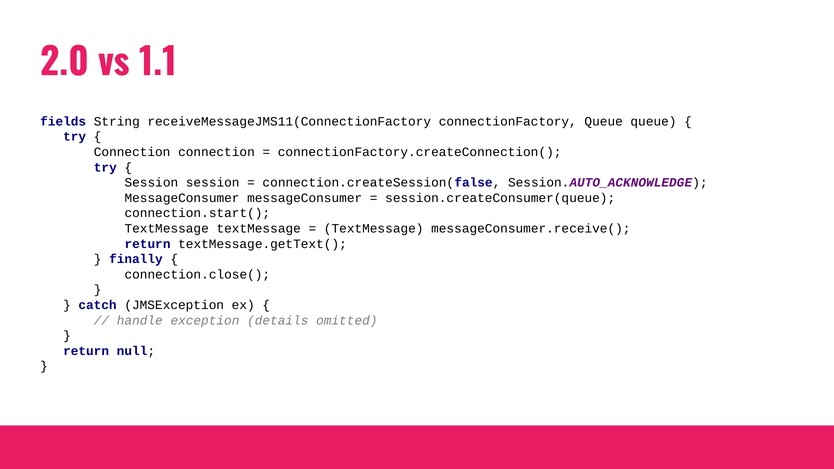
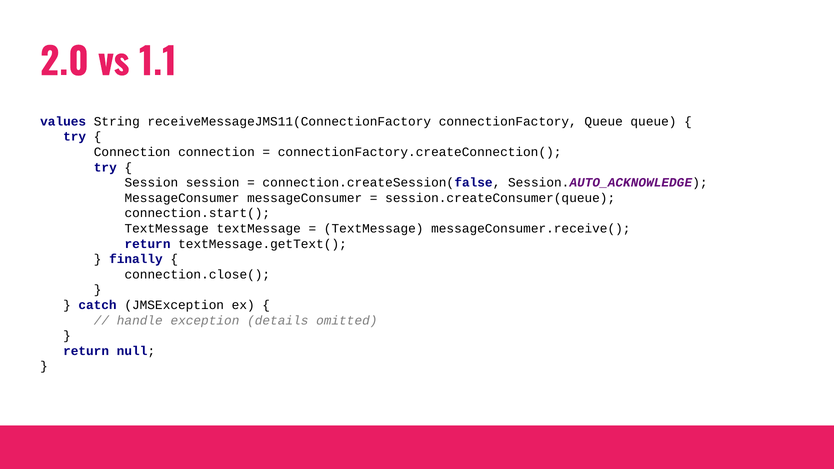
fields: fields -> values (63, 122)
